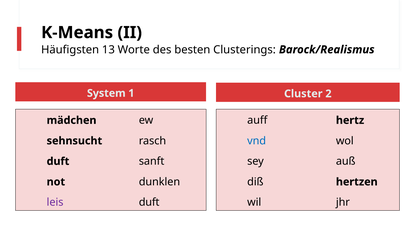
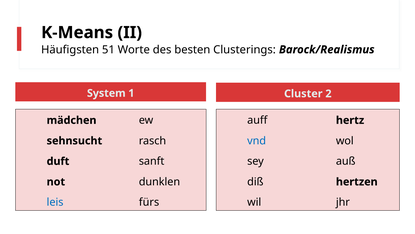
13: 13 -> 51 (108, 49)
leis colour: purple -> blue (55, 202)
duft: duft -> fürs (149, 202)
